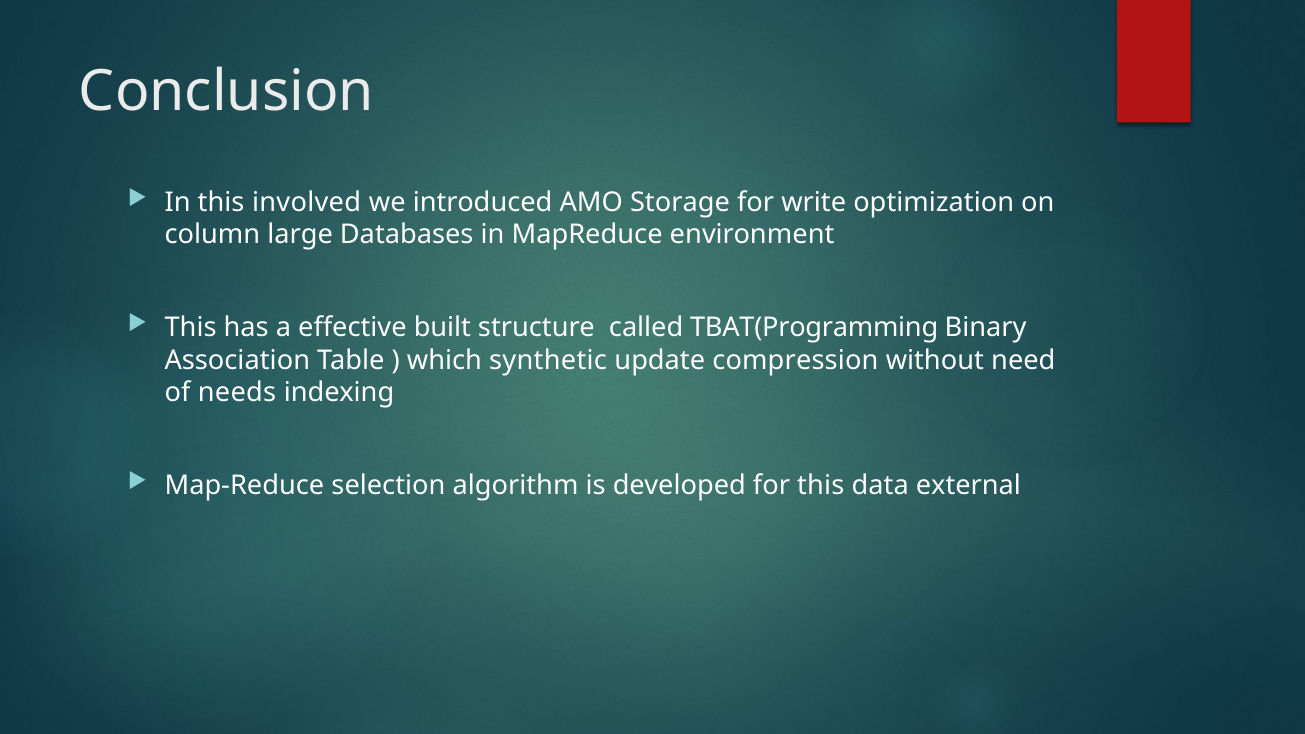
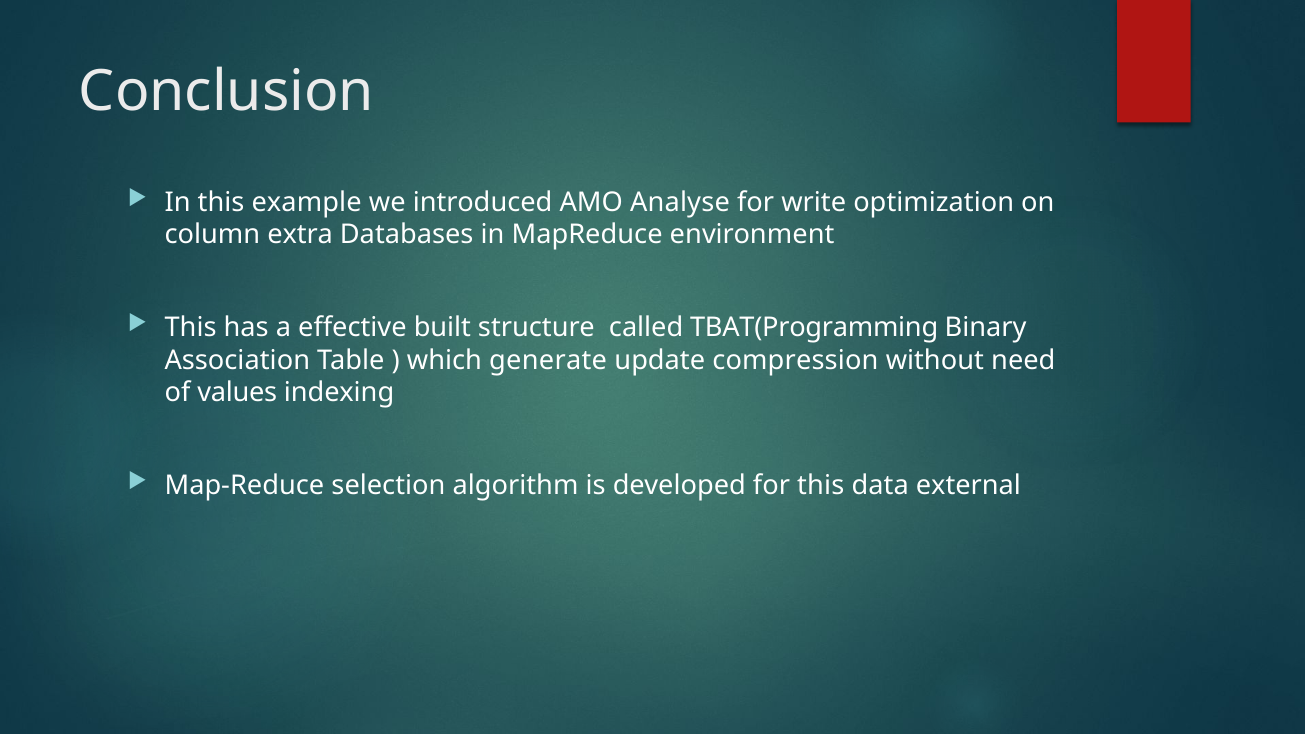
involved: involved -> example (307, 202)
Storage: Storage -> Analyse (680, 202)
large: large -> extra (300, 235)
synthetic: synthetic -> generate (548, 360)
needs: needs -> values (237, 393)
